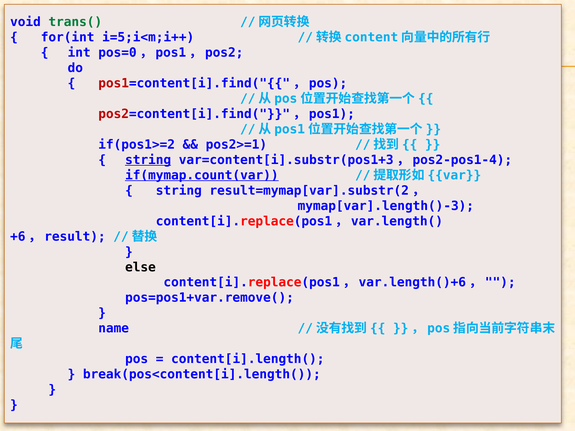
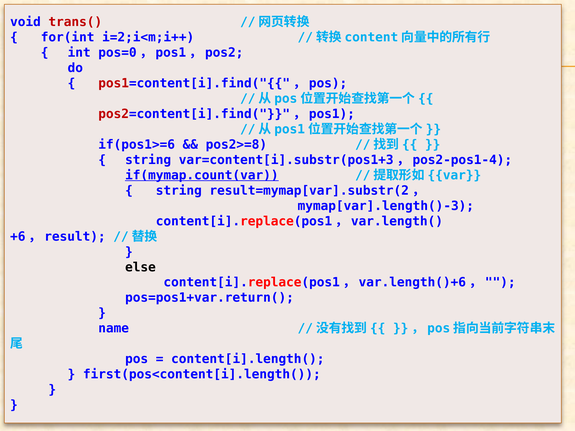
trans( colour: green -> red (75, 22)
i=5;i<m;i++: i=5;i<m;i++ -> i=2;i<m;i++ (148, 37)
if(pos1>=2: if(pos1>=2 -> if(pos1>=6 (137, 145)
pos2>=1: pos2>=1 -> pos2>=8 (236, 145)
string underline: present -> none (148, 160)
pos=pos1+var.remove(: pos=pos1+var.remove( -> pos=pos1+var.return( (209, 298)
break(pos<content[i].length(: break(pos<content[i].length( -> first(pos<content[i].length( (202, 375)
